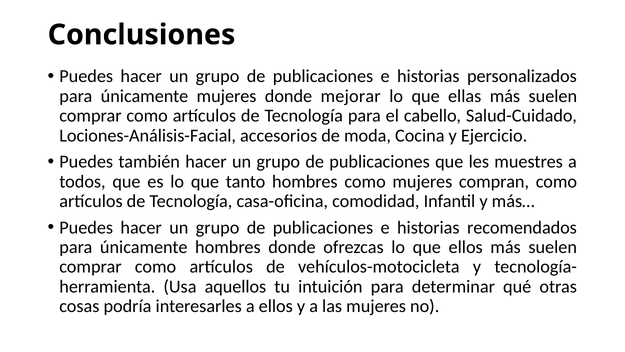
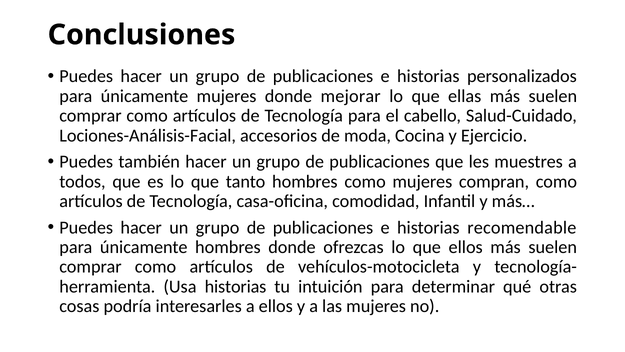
recomendados: recomendados -> recomendable (522, 227)
Usa aquellos: aquellos -> historias (236, 286)
